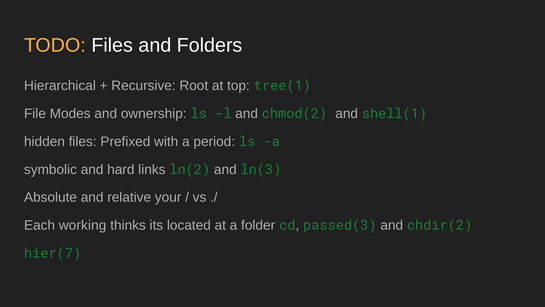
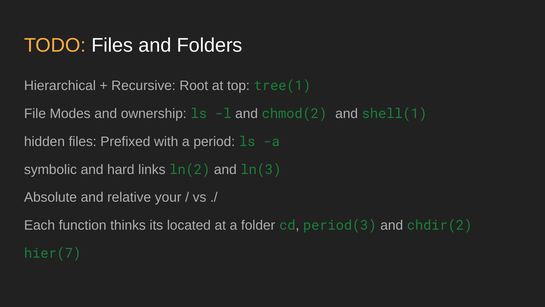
working: working -> function (83, 225)
passed(3: passed(3 -> period(3 (340, 225)
